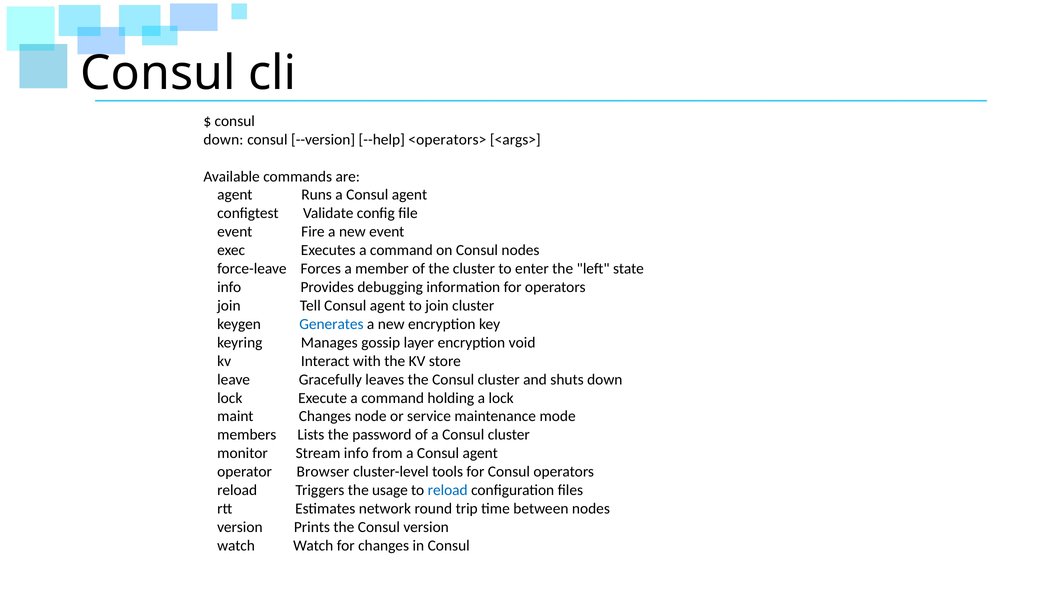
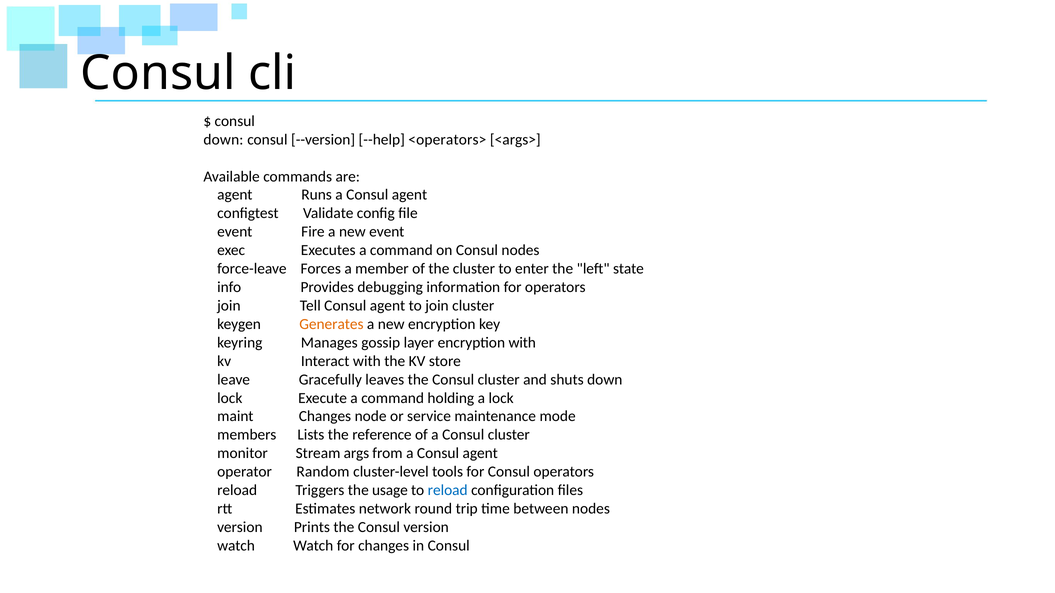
Generates colour: blue -> orange (331, 324)
encryption void: void -> with (522, 343)
password: password -> reference (382, 435)
Stream info: info -> args (356, 454)
Browser: Browser -> Random (323, 472)
